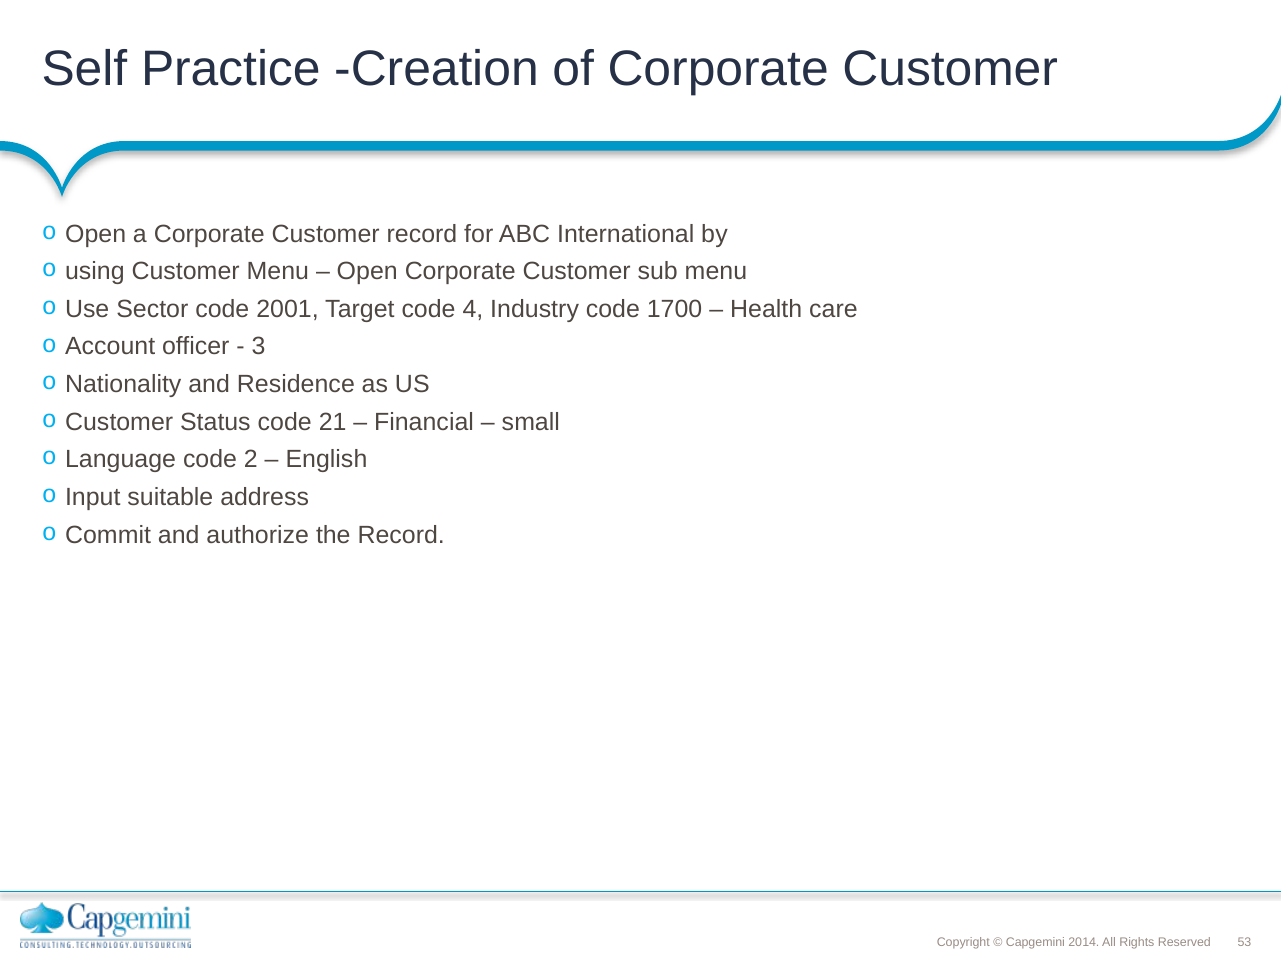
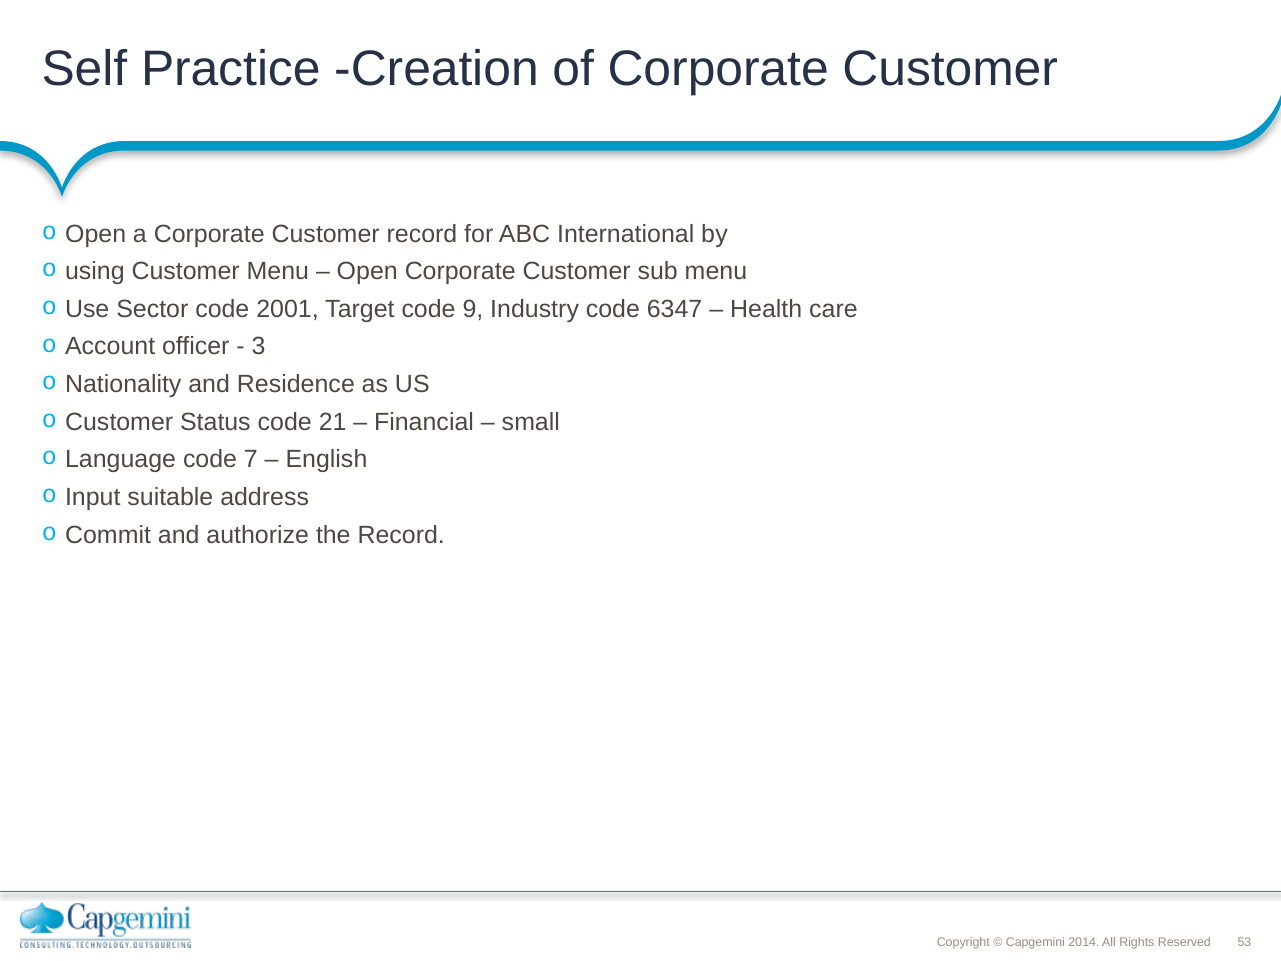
4: 4 -> 9 (473, 309)
1700: 1700 -> 6347 (675, 309)
2: 2 -> 7 (251, 460)
